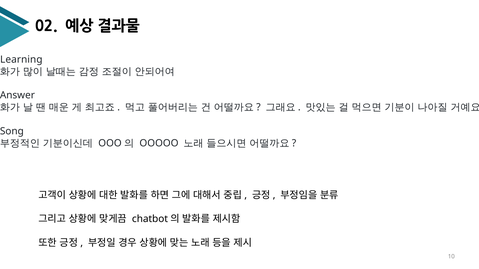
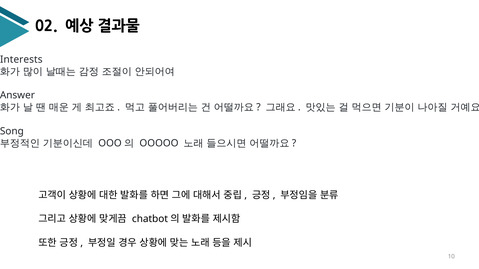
Learning: Learning -> Interests (21, 60)
